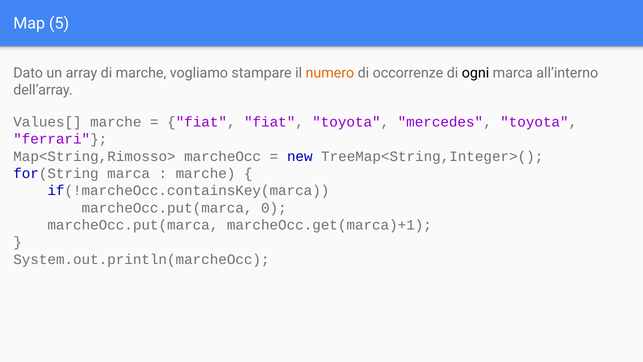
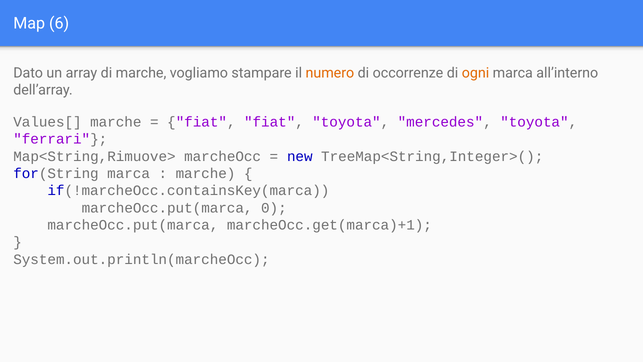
5: 5 -> 6 (59, 23)
ogni colour: black -> orange (476, 73)
Map<String,Rimosso>: Map<String,Rimosso> -> Map<String,Rimuove> (94, 156)
